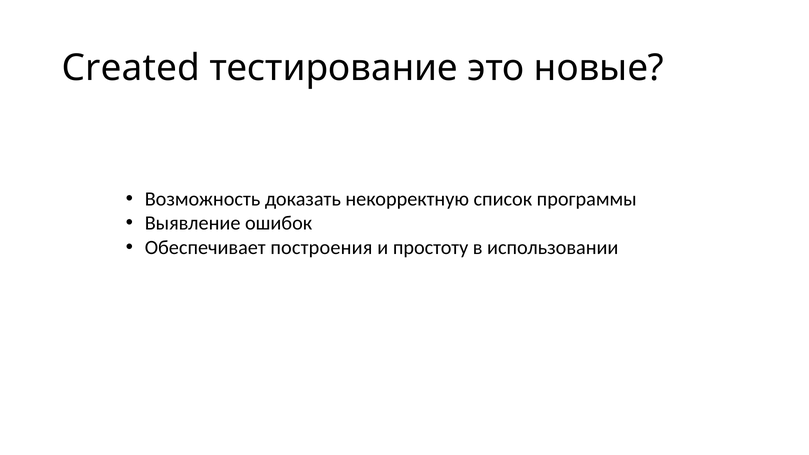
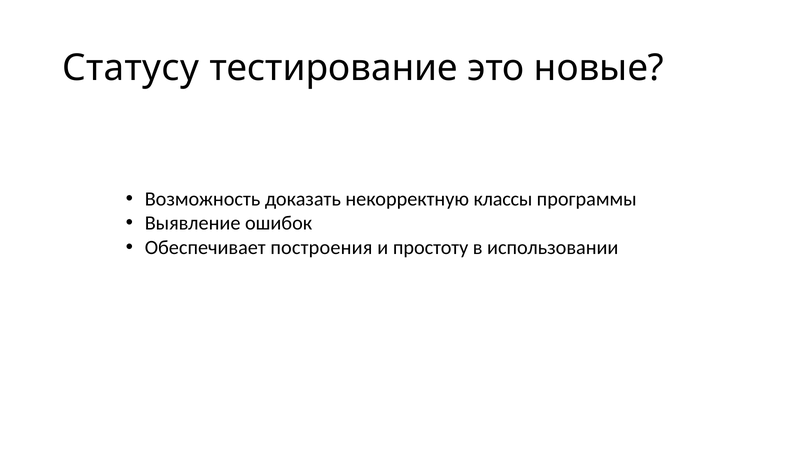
Created: Created -> Статусу (131, 68)
список: список -> классы (503, 199)
